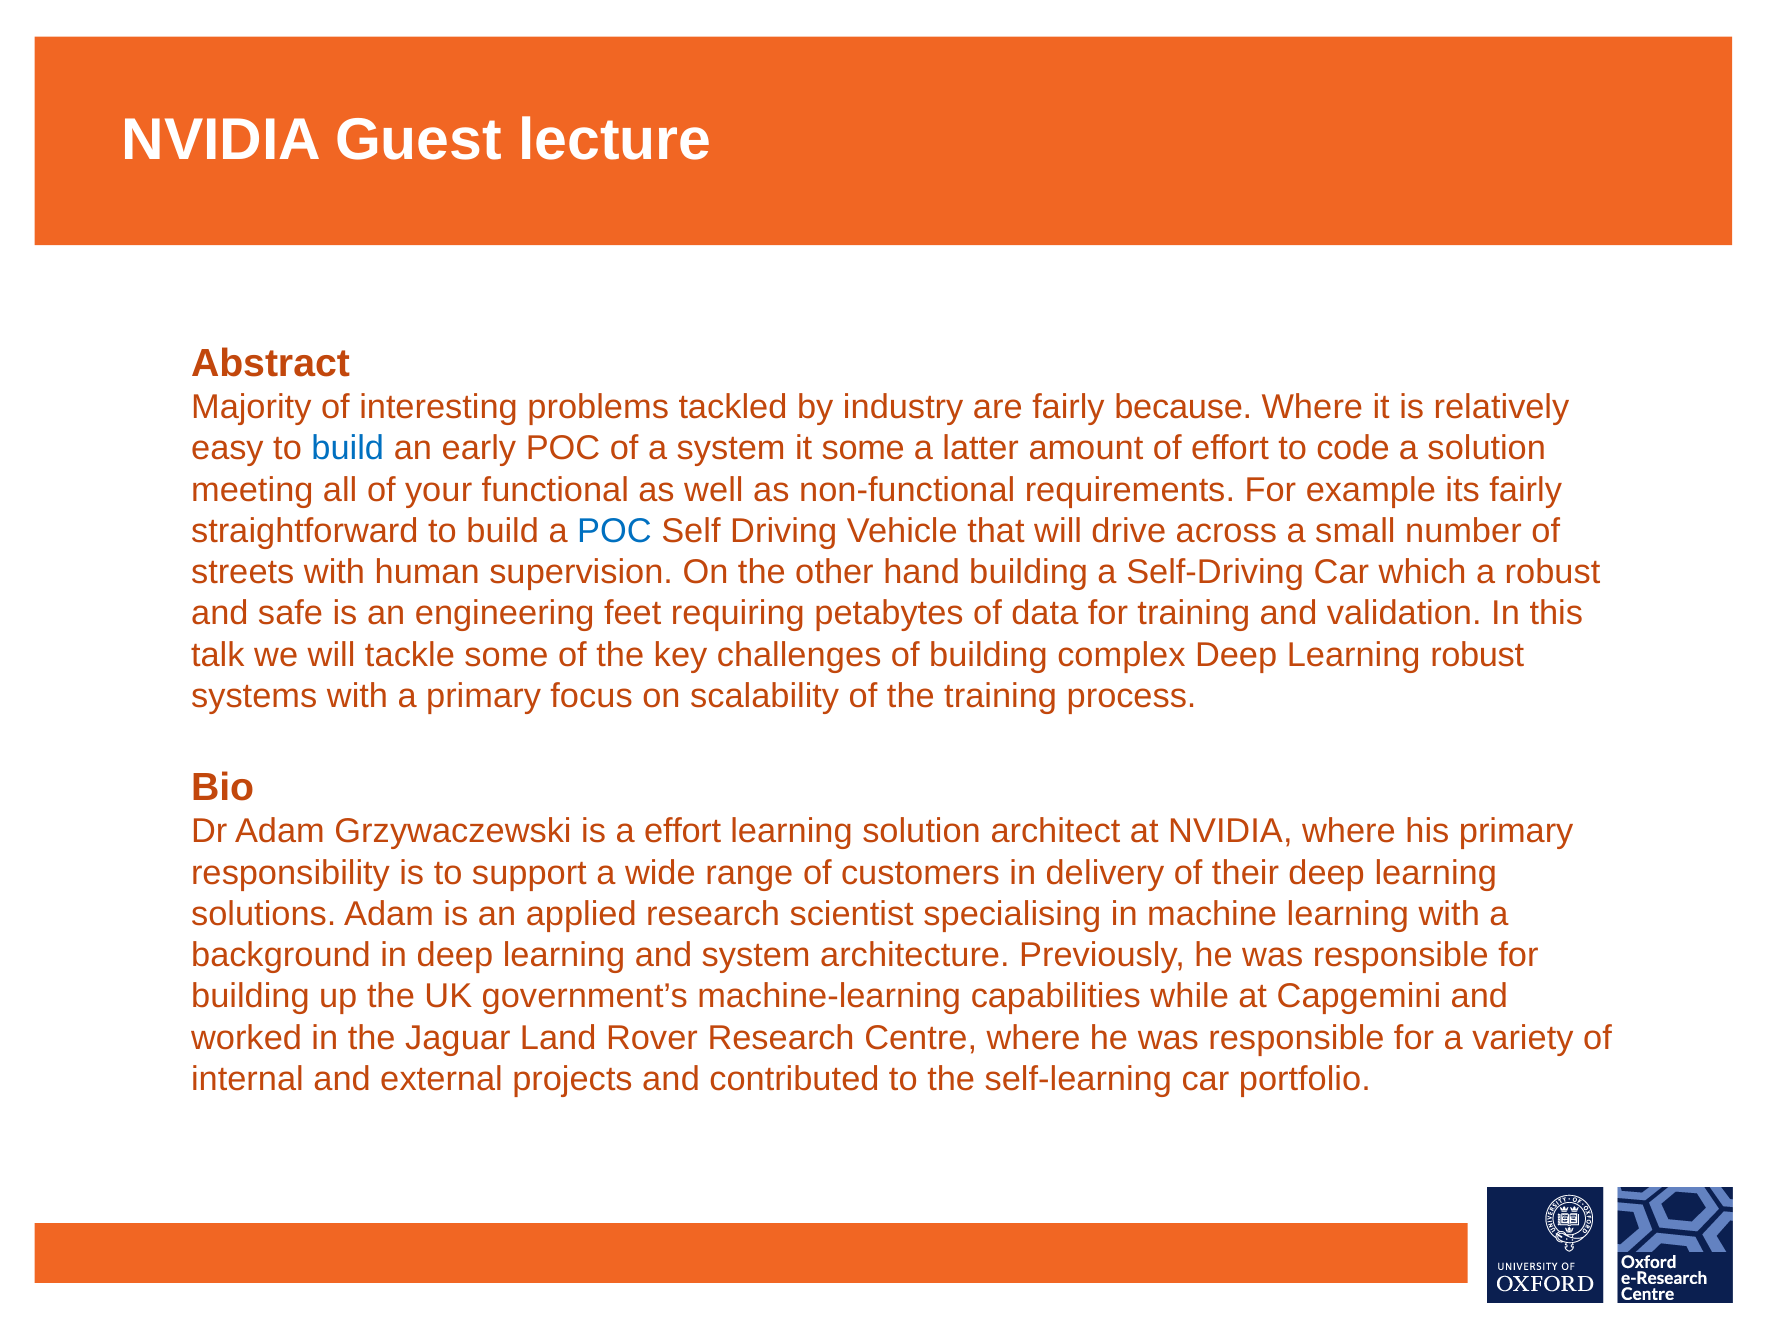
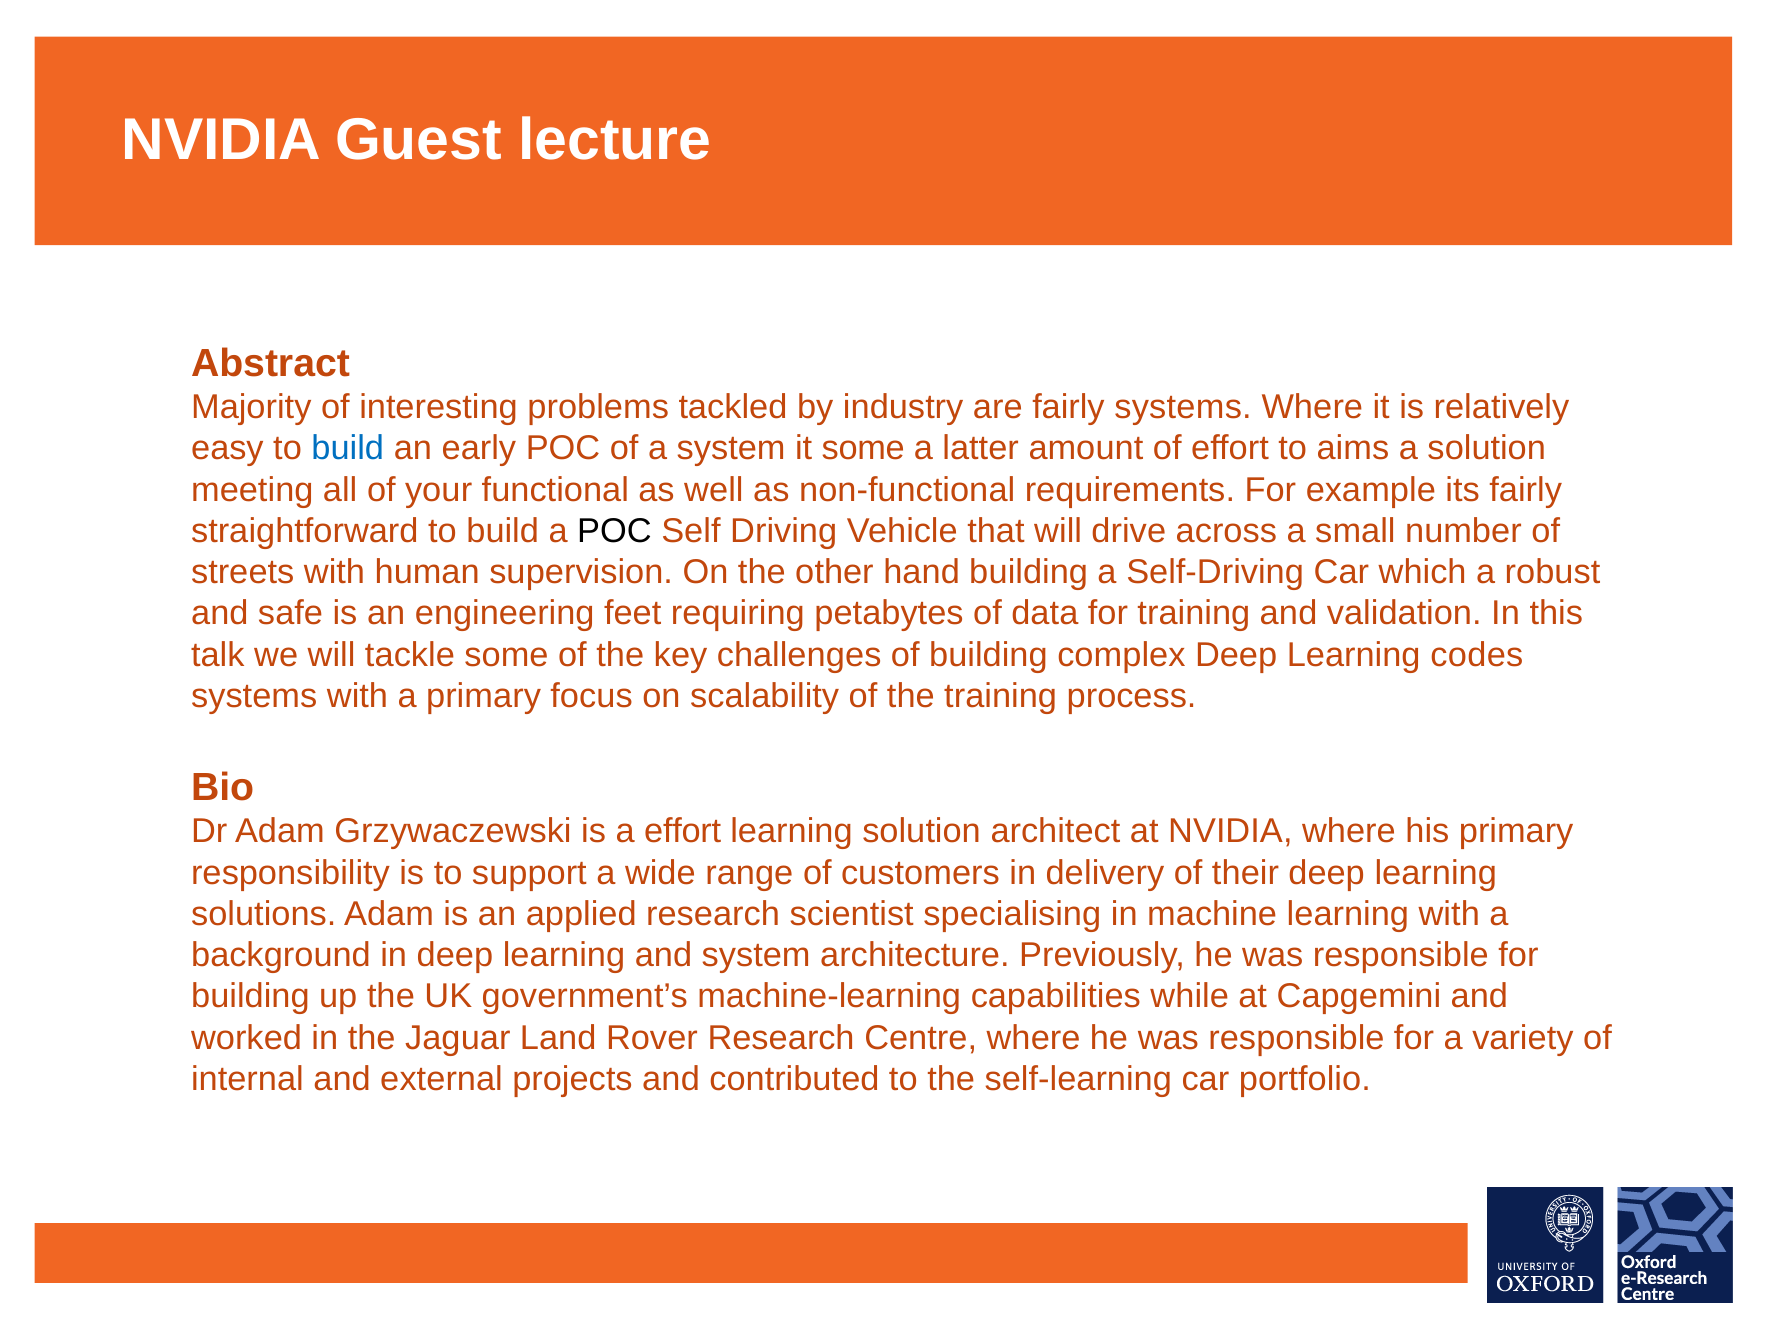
fairly because: because -> systems (1183, 407)
code: code -> aims (1353, 449)
POC colour: blue -> black (614, 531)
Learning robust: robust -> codes (1477, 655)
